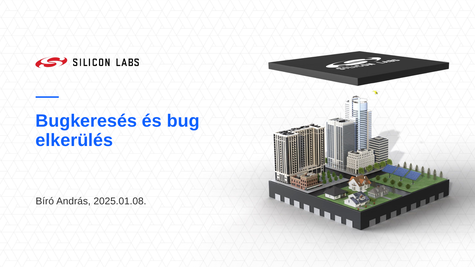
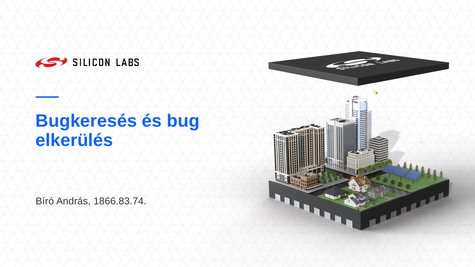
2025.01.08: 2025.01.08 -> 1866.83.74 (120, 201)
